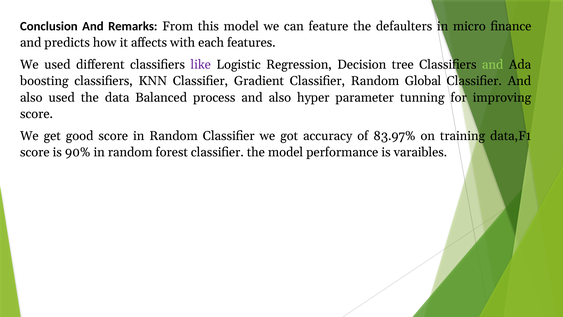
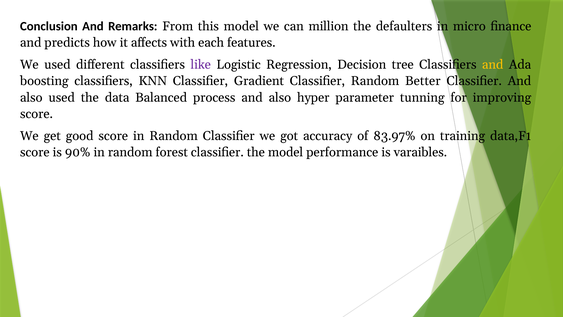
feature: feature -> million (328, 26)
and colour: light green -> yellow (493, 65)
Global: Global -> Better (423, 81)
